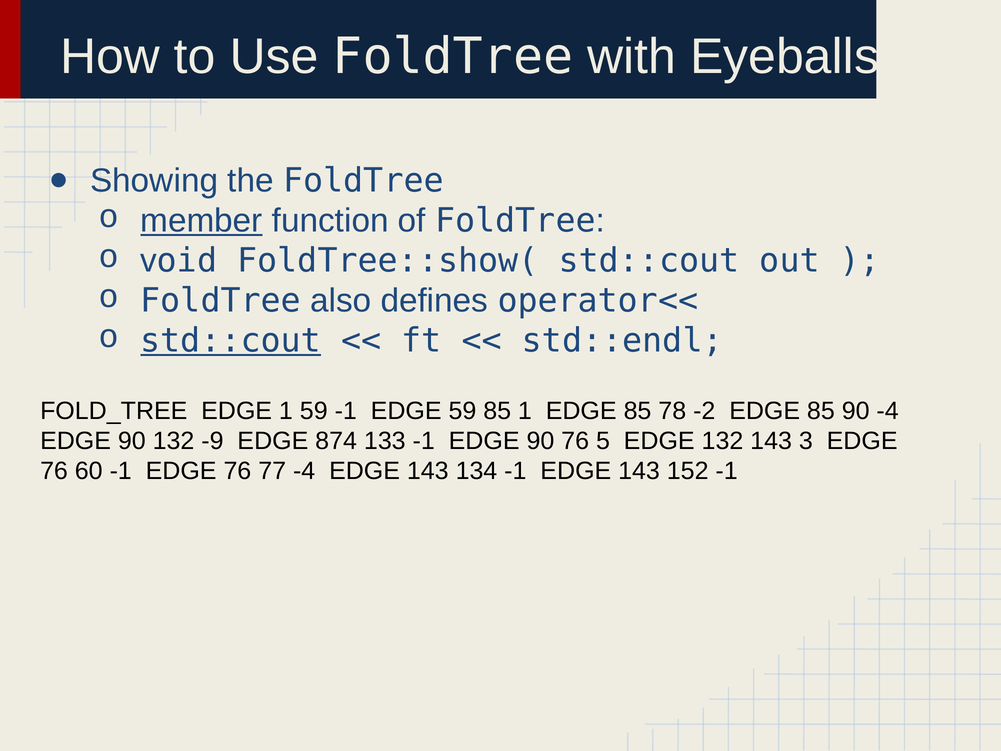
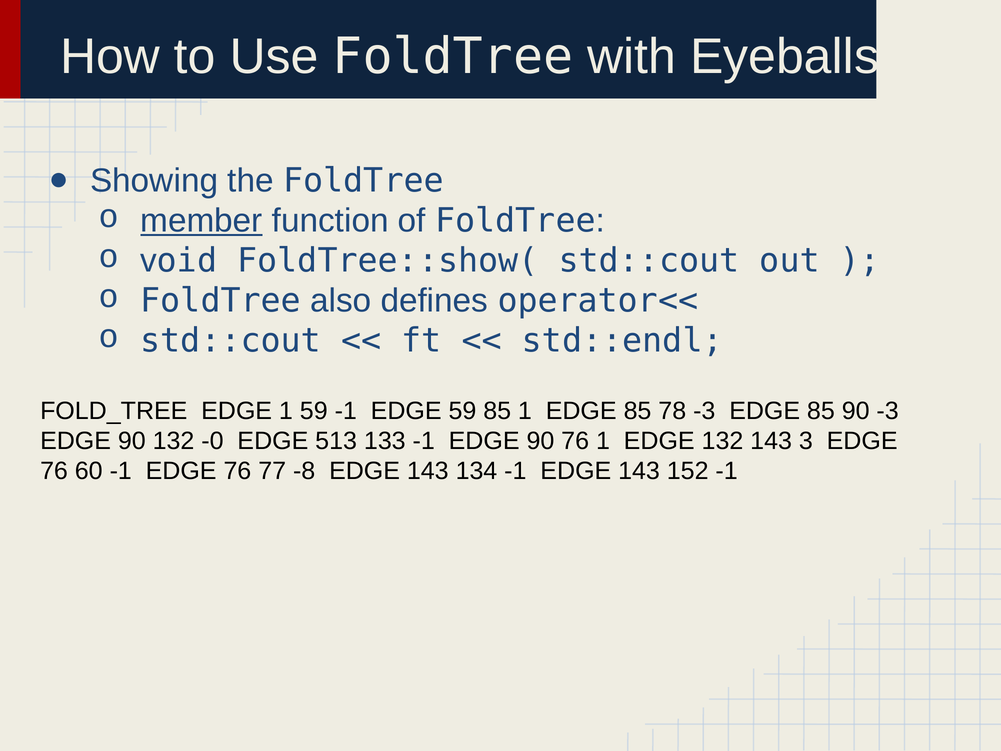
std::cout underline: present -> none (231, 341)
78 -2: -2 -> -3 (704, 411)
90 -4: -4 -> -3 (888, 411)
-9: -9 -> -0 (212, 441)
874: 874 -> 513 (336, 441)
76 5: 5 -> 1 (603, 441)
77 -4: -4 -> -8 (304, 471)
